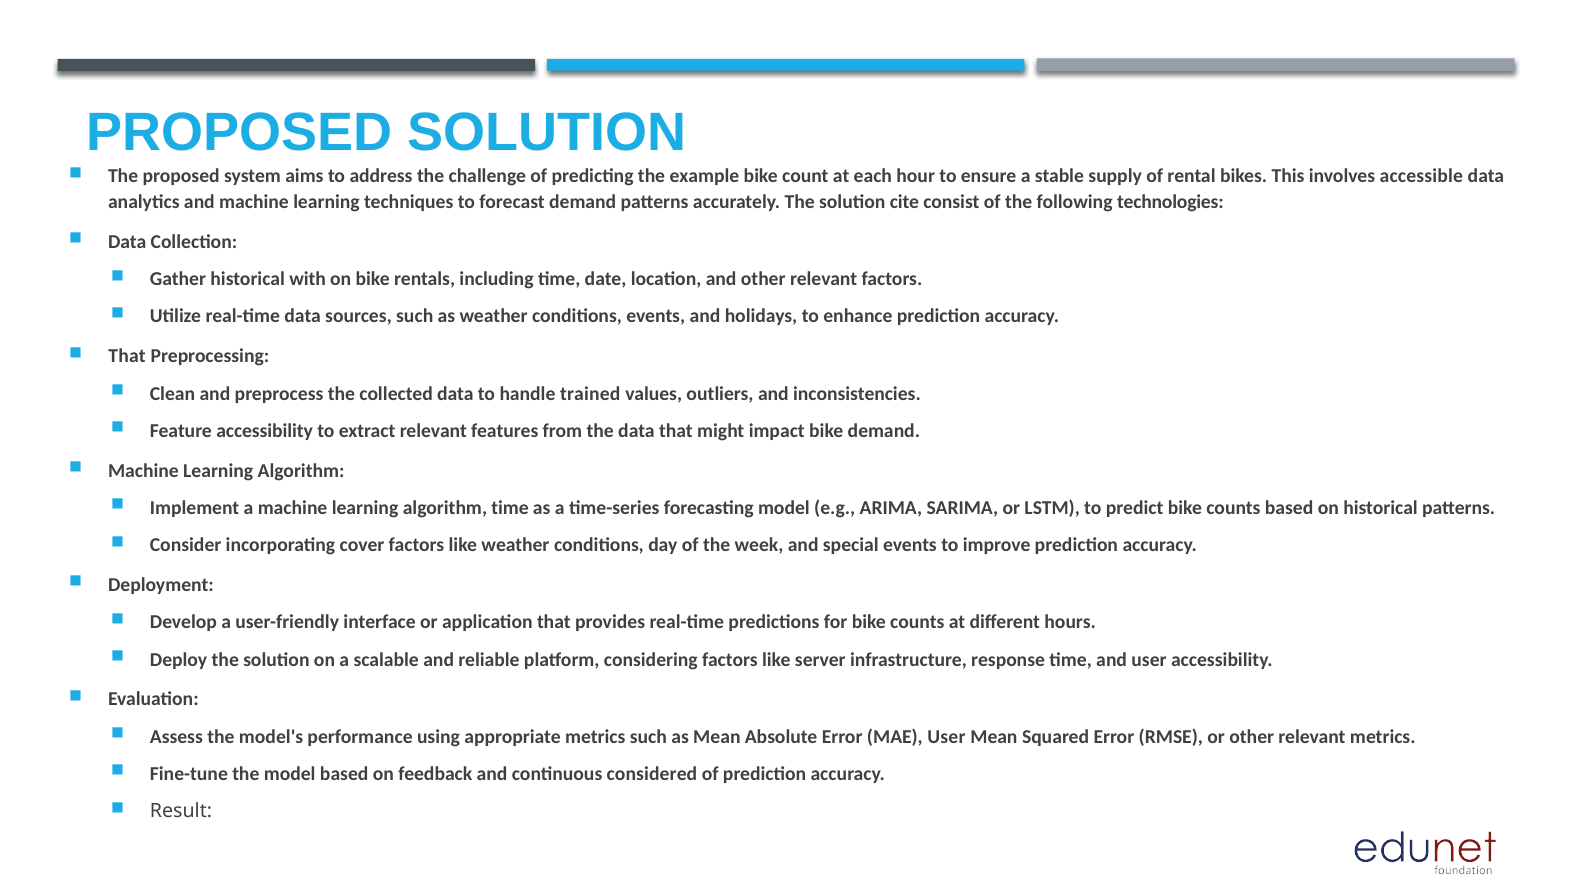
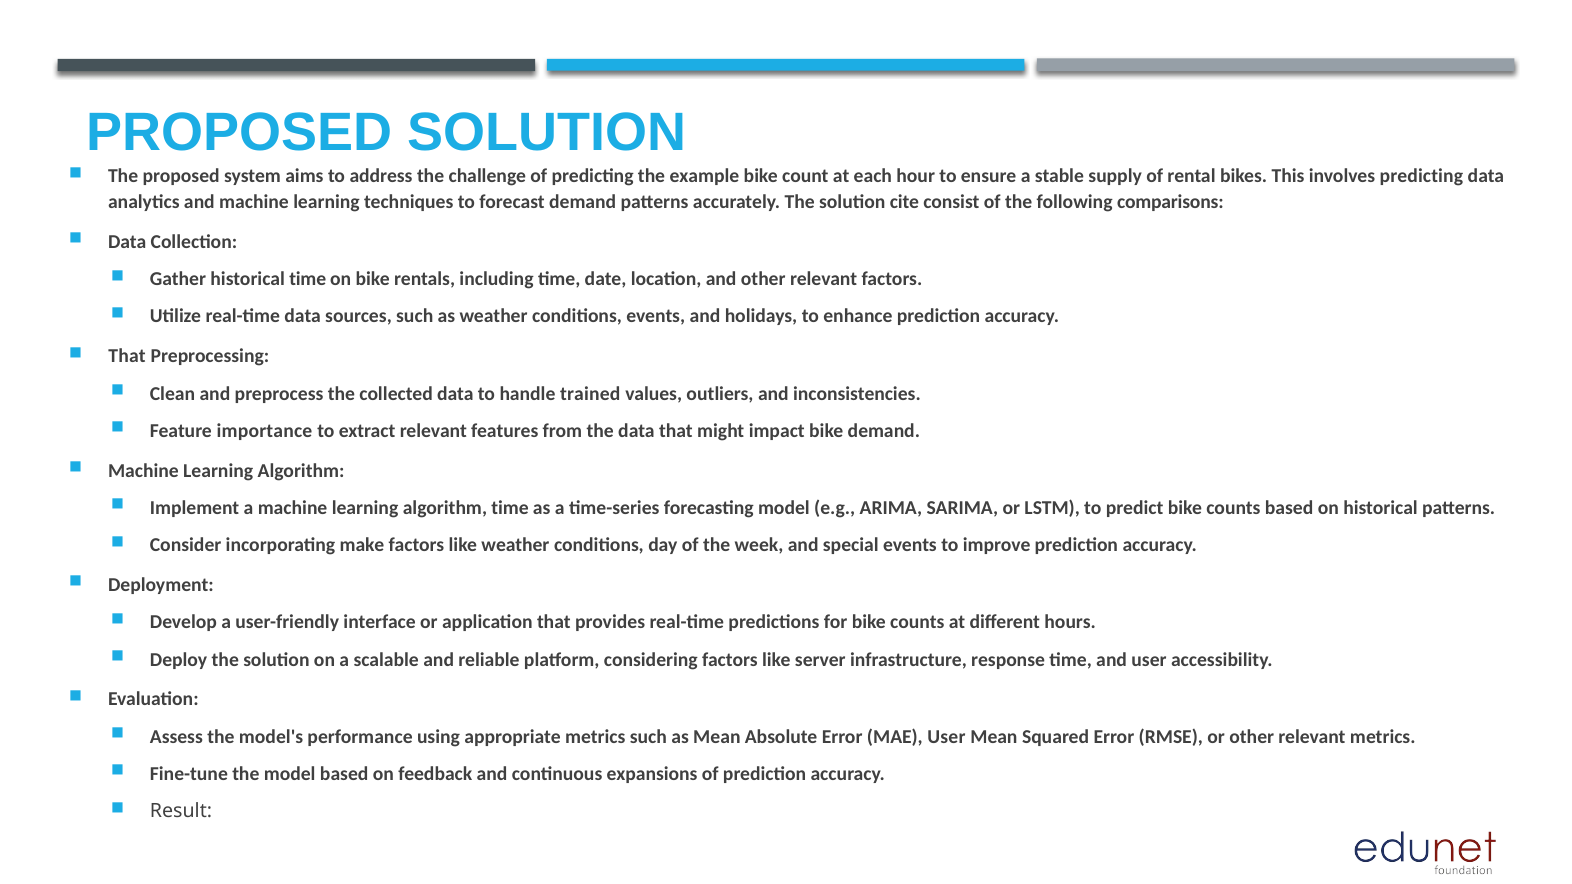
involves accessible: accessible -> predicting (1421, 176)
technologies: technologies -> comparisons (1170, 202)
historical with: with -> time (308, 279)
Feature accessibility: accessibility -> importance (264, 431)
cover: cover -> make (362, 545)
considered: considered -> expansions (652, 774)
